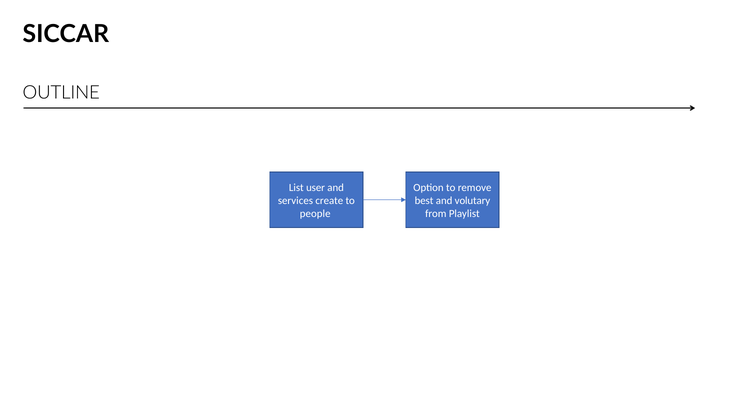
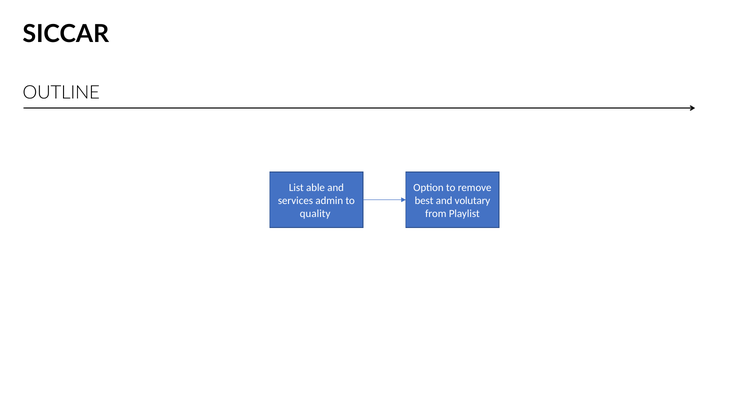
user: user -> able (316, 187)
create: create -> admin (329, 200)
people: people -> quality (315, 214)
